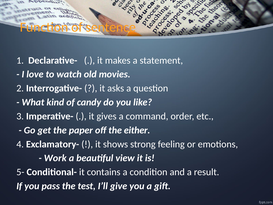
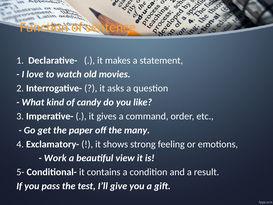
either: either -> many (137, 130)
